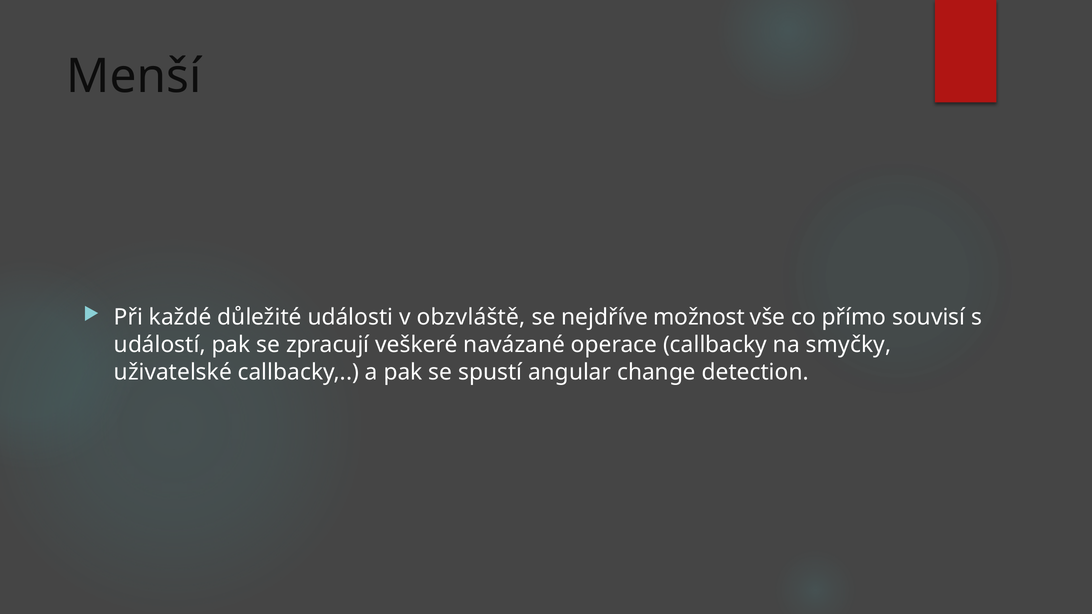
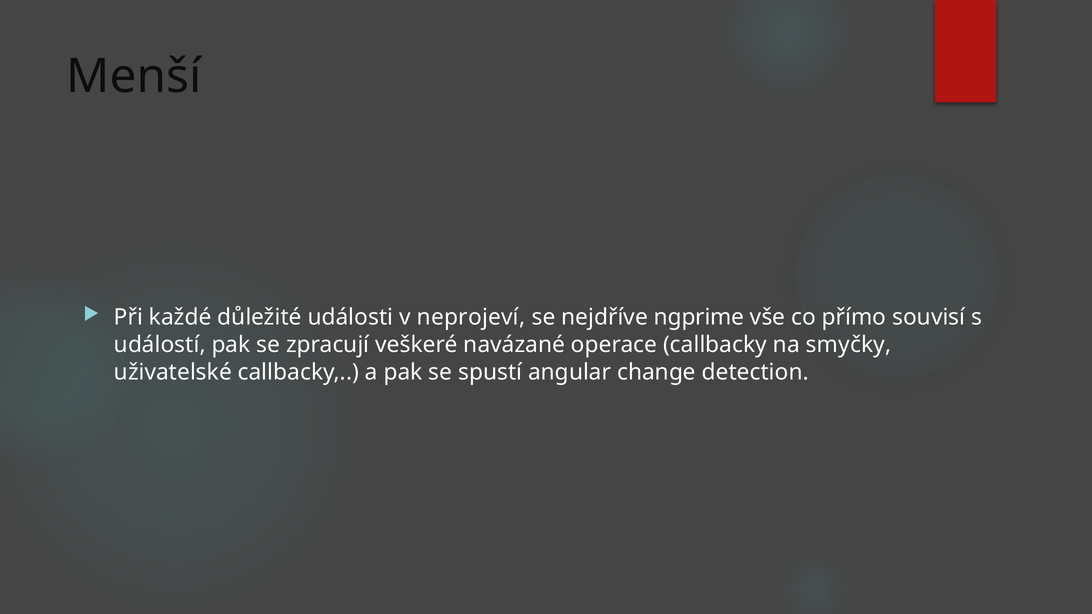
obzvláště: obzvláště -> neprojeví (471, 317)
možnost: možnost -> ngprime (699, 317)
